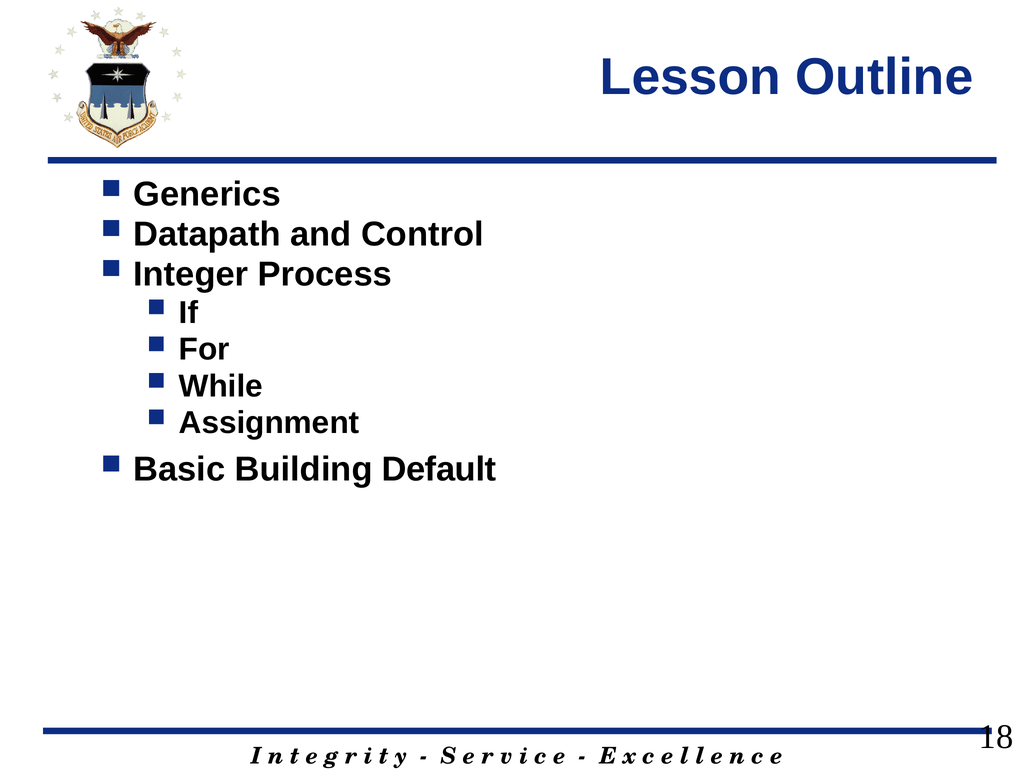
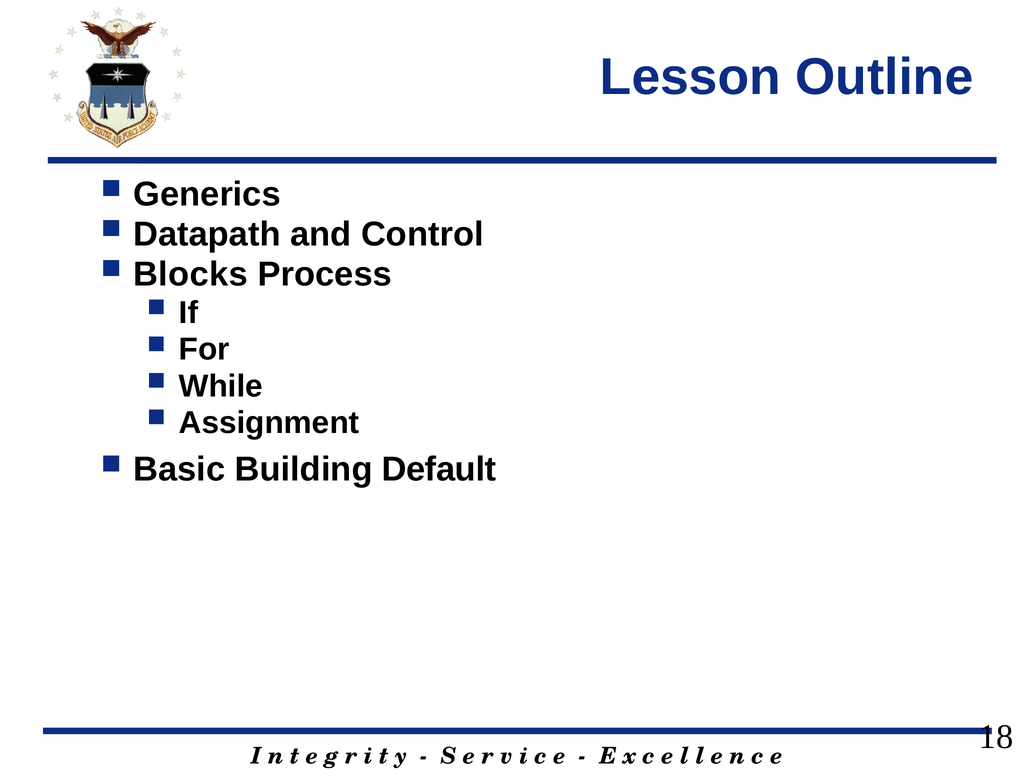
Integer: Integer -> Blocks (191, 274)
